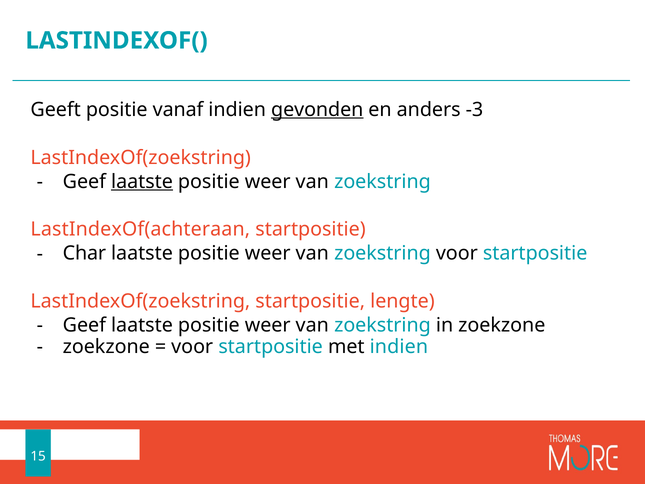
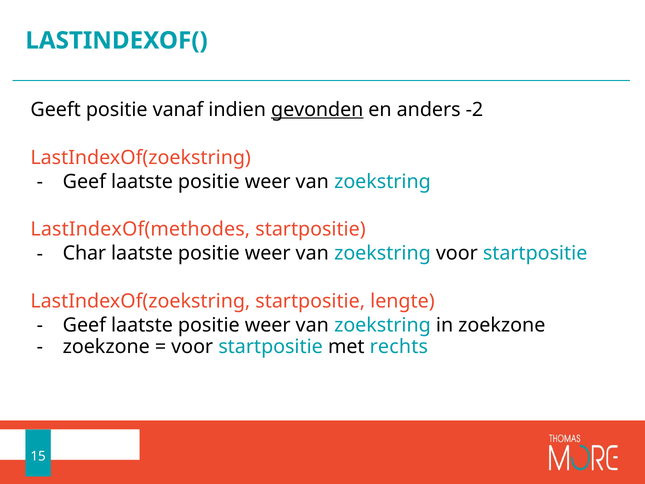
-3: -3 -> -2 (474, 110)
laatste underline: present -> none (142, 181)
LastIndexOf(achteraan: LastIndexOf(achteraan -> LastIndexOf(methodes (140, 229)
met indien: indien -> rechts (399, 346)
